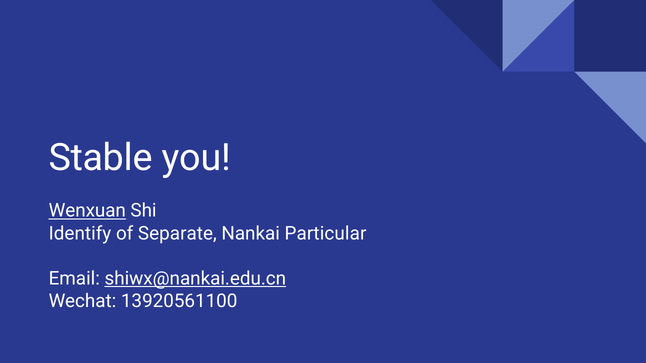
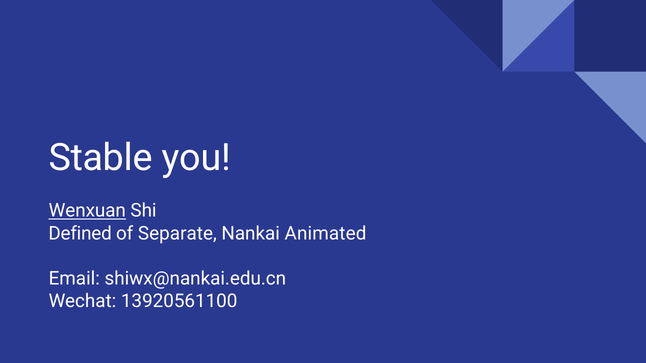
Identify: Identify -> Defined (80, 234)
Particular: Particular -> Animated (325, 234)
shiwx@nankai.edu.cn underline: present -> none (195, 279)
